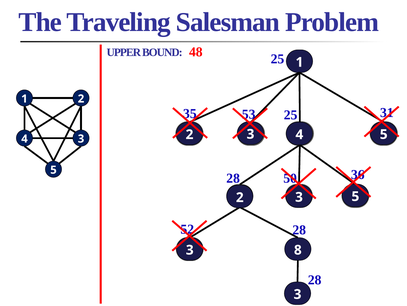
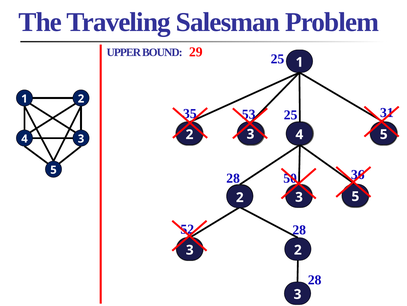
48: 48 -> 29 (196, 52)
8: 8 -> 2 (298, 249)
